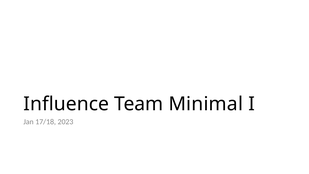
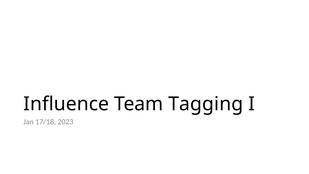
Minimal: Minimal -> Tagging (206, 104)
